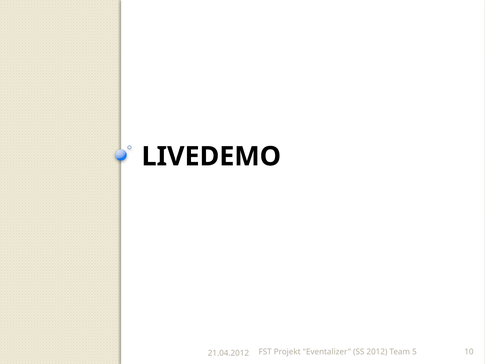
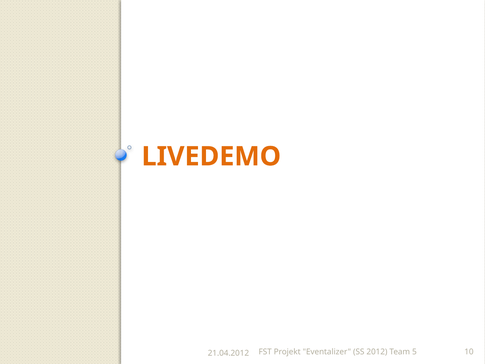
LIVEDEMO colour: black -> orange (211, 156)
